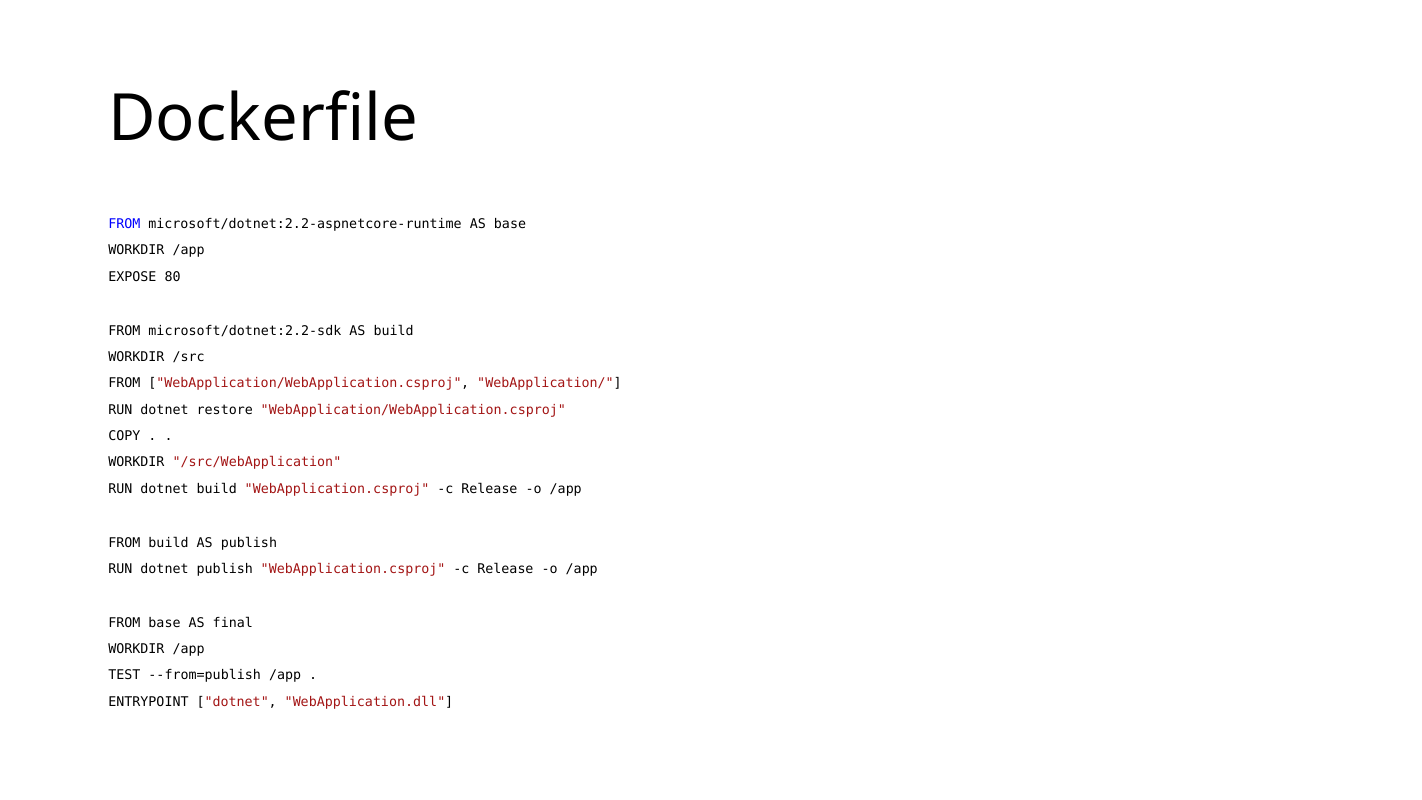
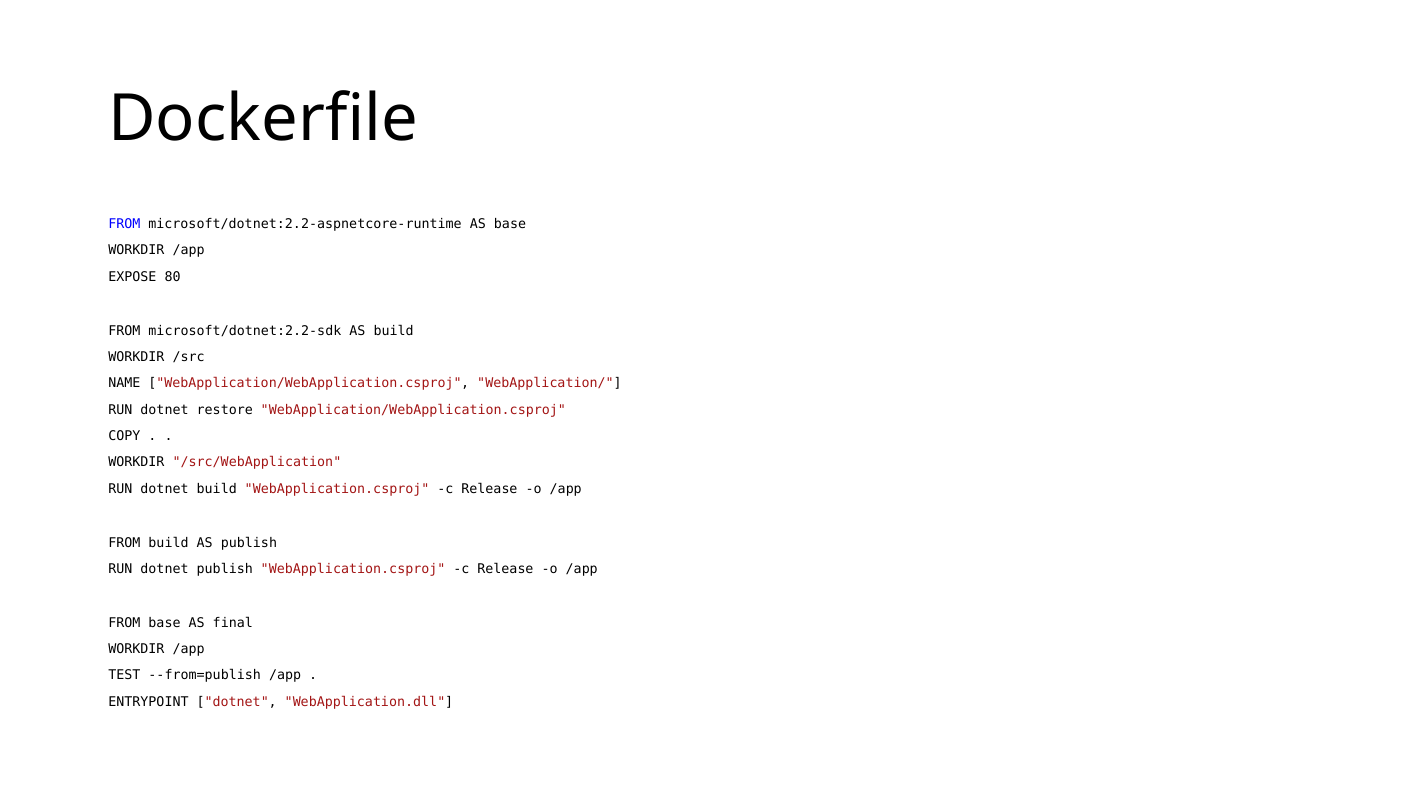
FROM: FROM -> NAME (124, 383)
